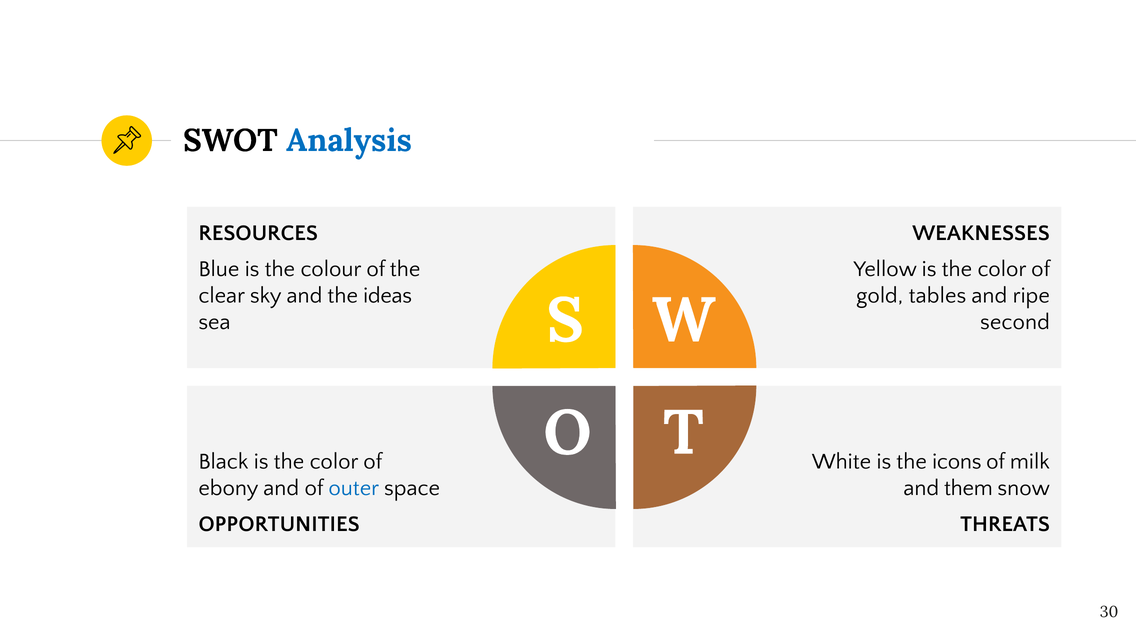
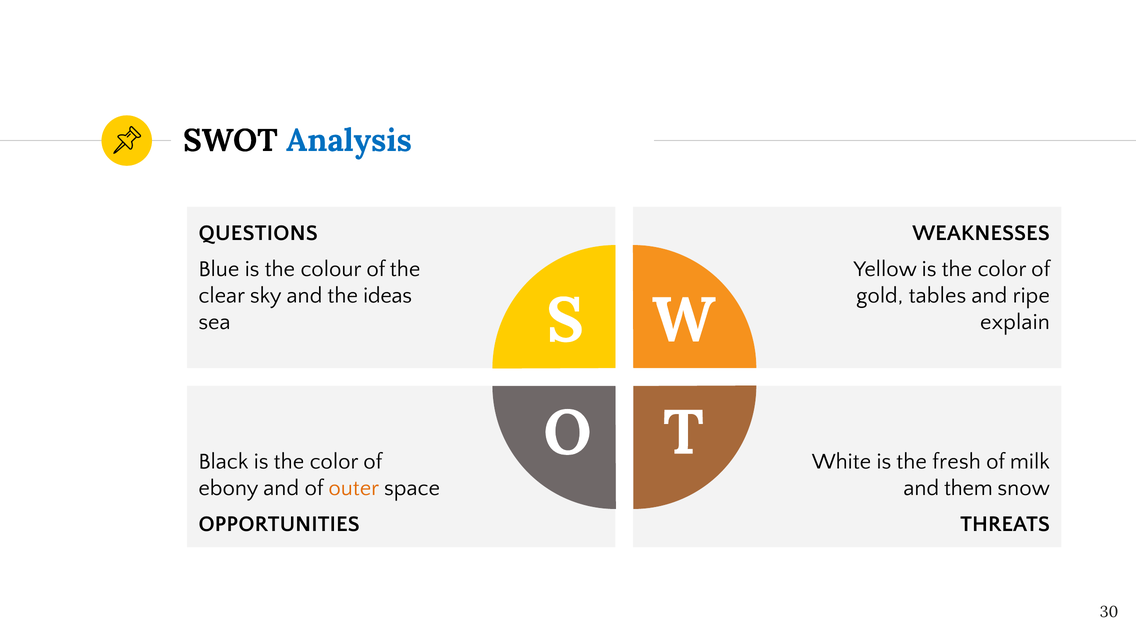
RESOURCES: RESOURCES -> QUESTIONS (258, 233)
second: second -> explain (1015, 322)
icons: icons -> fresh (957, 462)
outer colour: blue -> orange (354, 488)
